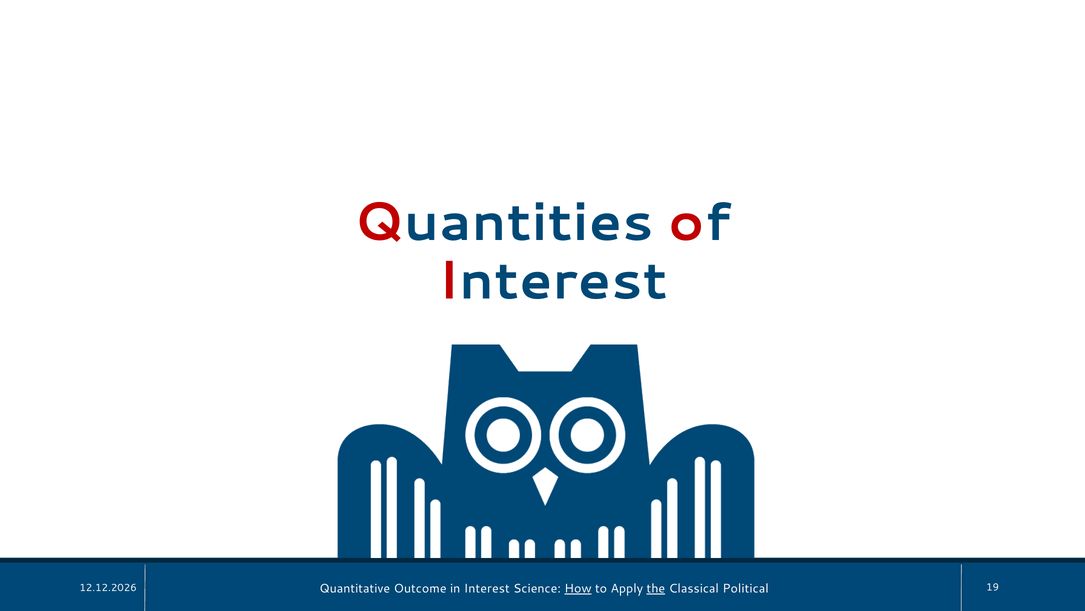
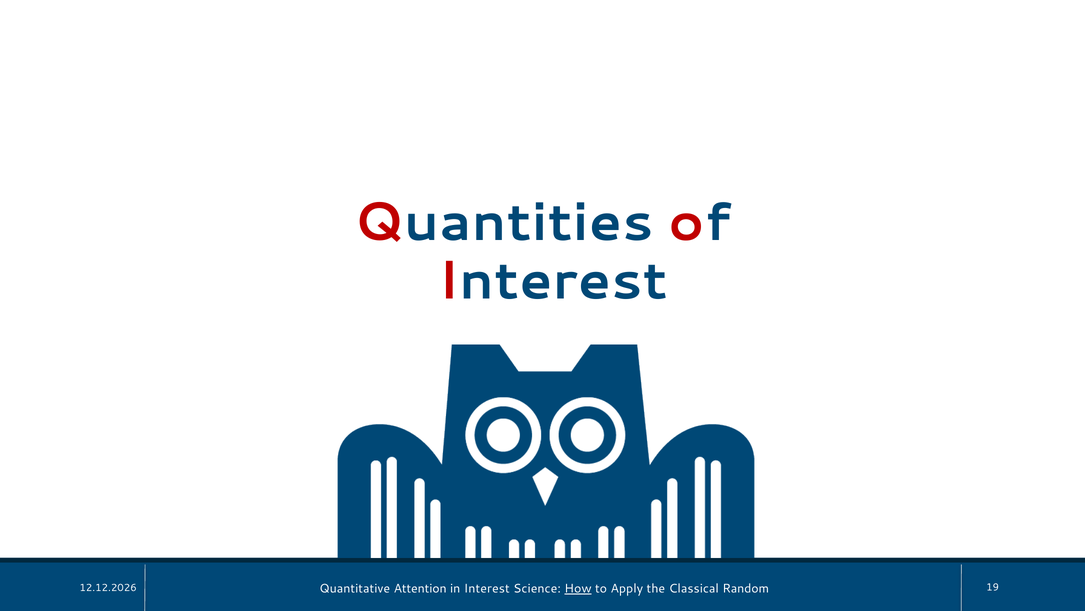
Outcome: Outcome -> Attention (420, 588)
the underline: present -> none (656, 588)
Political: Political -> Random (746, 588)
